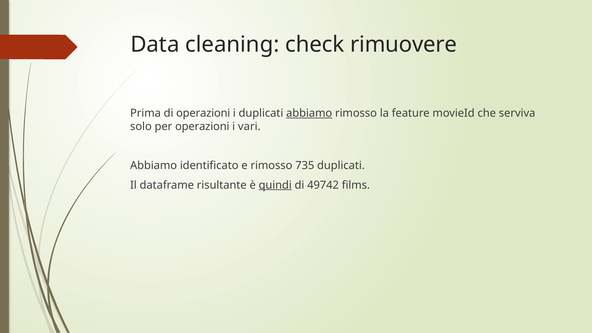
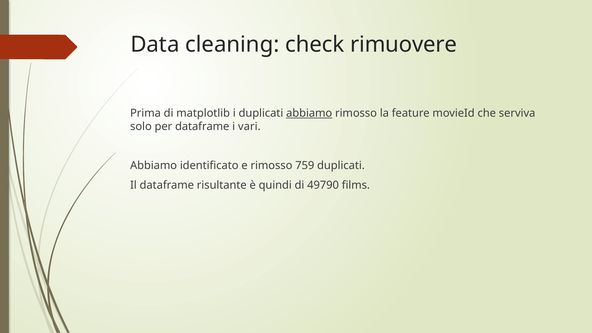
di operazioni: operazioni -> matplotlib (203, 113)
per operazioni: operazioni -> dataframe (202, 127)
735: 735 -> 759 (305, 166)
quindi underline: present -> none (275, 185)
49742: 49742 -> 49790 (323, 185)
